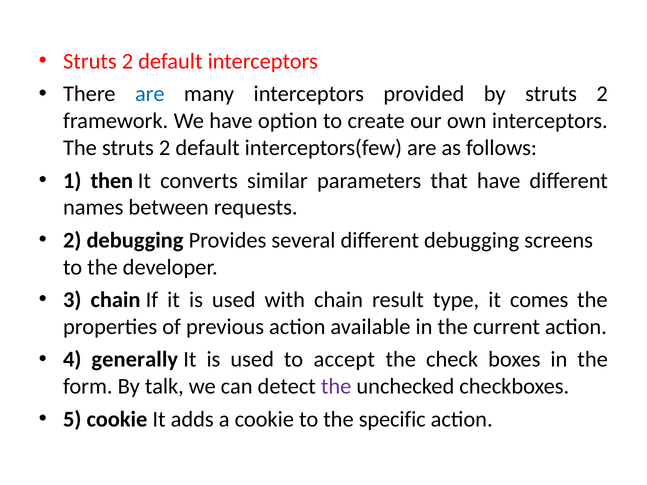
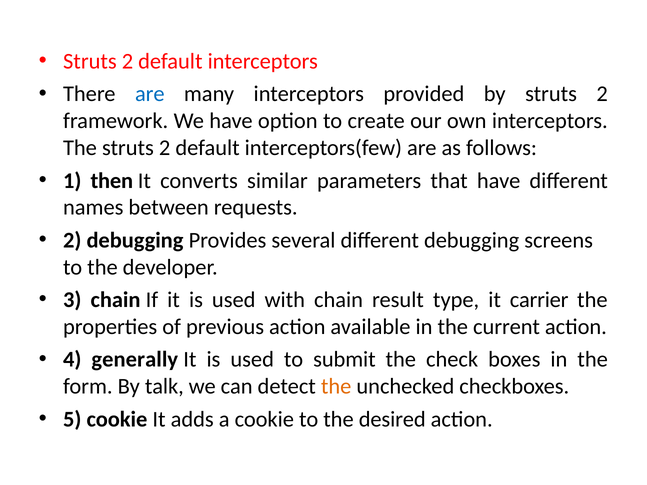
comes: comes -> carrier (539, 300)
accept: accept -> submit (344, 360)
the colour: purple -> orange (336, 387)
specific: specific -> desired (392, 419)
